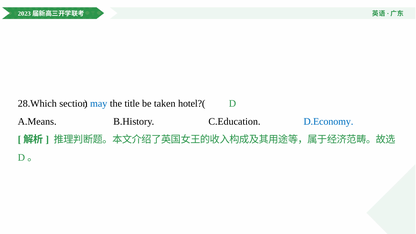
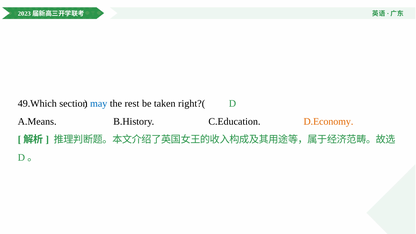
28.Which: 28.Which -> 49.Which (37, 104)
title: title -> rest (132, 104)
hotel?(: hotel?( -> right?( (192, 104)
D.Economy colour: blue -> orange (328, 122)
